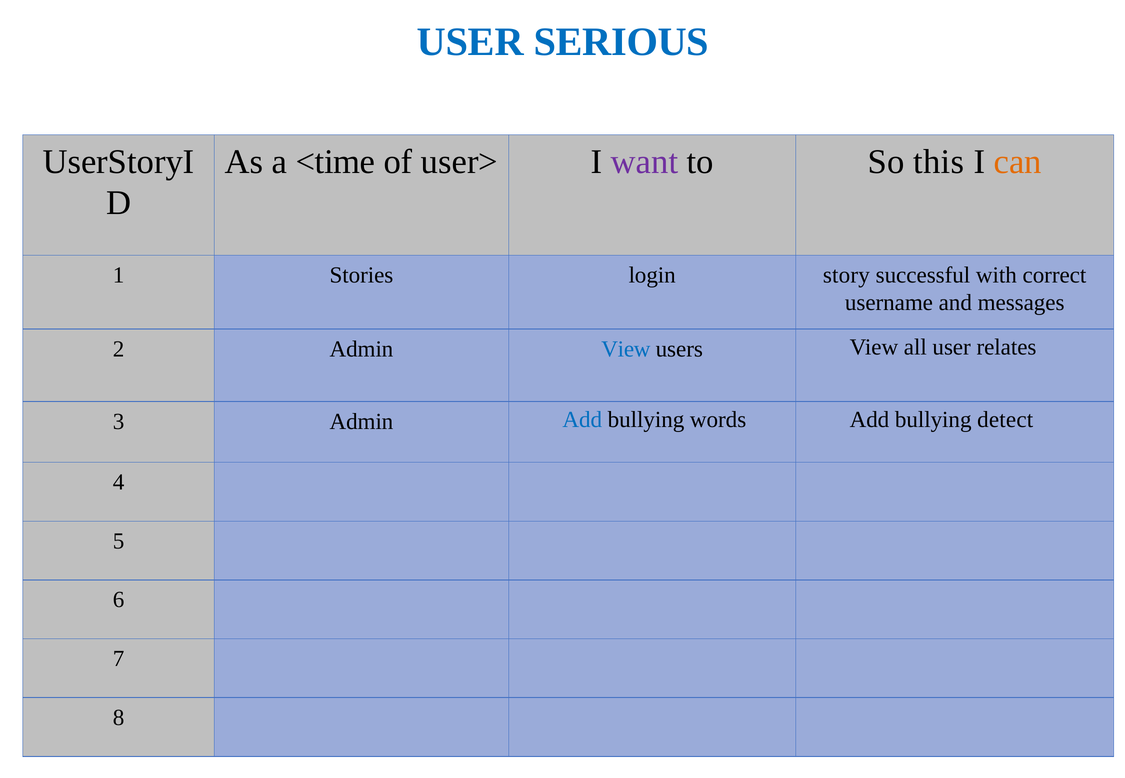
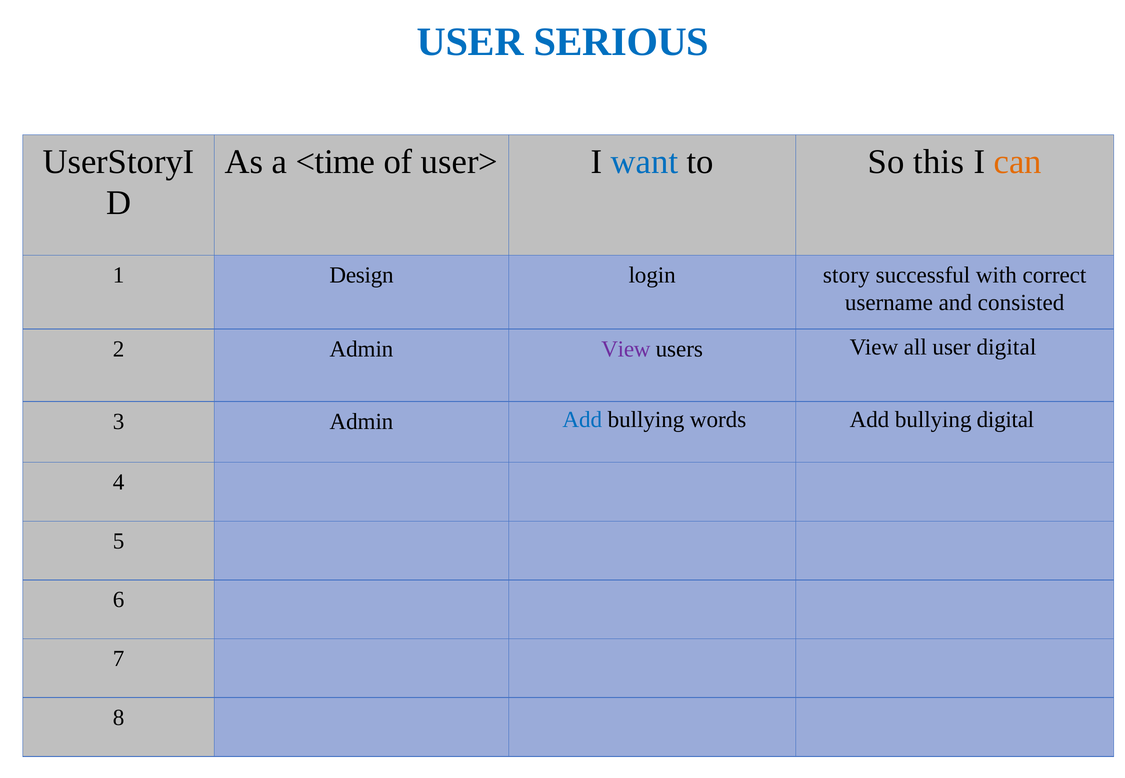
want colour: purple -> blue (645, 162)
Stories: Stories -> Design (362, 275)
messages: messages -> consisted (1021, 303)
View colour: blue -> purple (626, 349)
user relates: relates -> digital (1006, 348)
bullying detect: detect -> digital (1005, 420)
